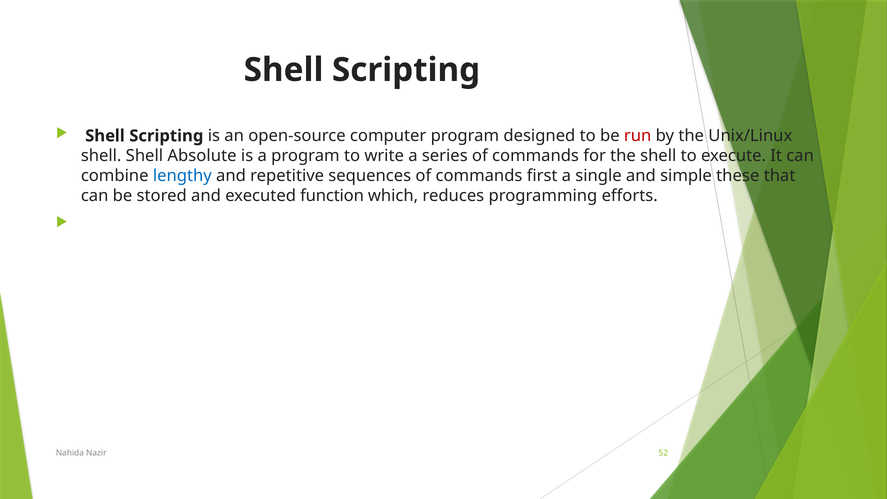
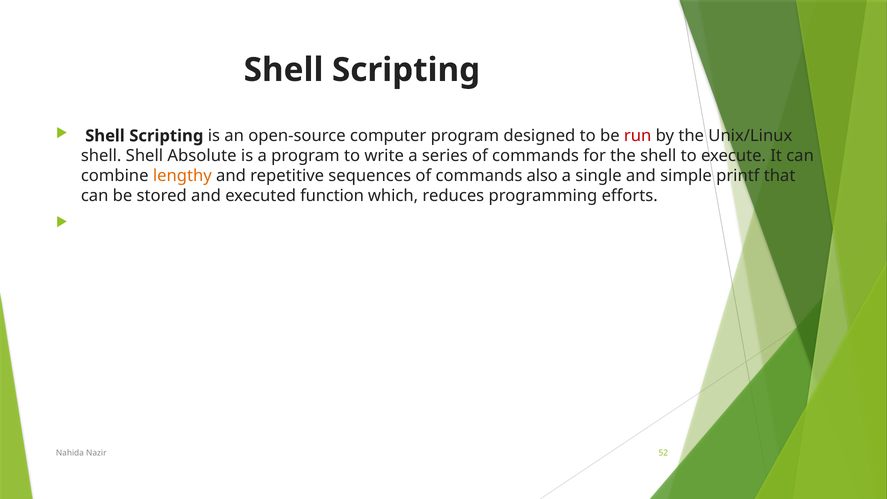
lengthy colour: blue -> orange (182, 176)
first: first -> also (542, 176)
these: these -> printf (738, 176)
